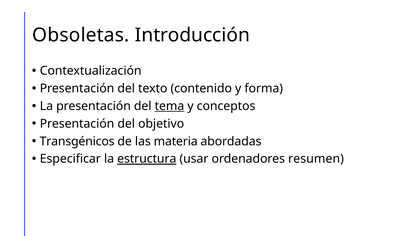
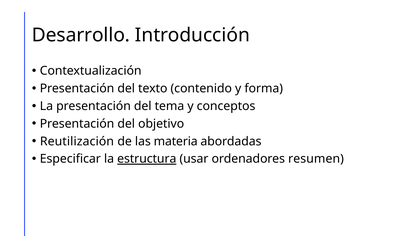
Obsoletas: Obsoletas -> Desarrollo (81, 35)
tema underline: present -> none (169, 106)
Transgénicos: Transgénicos -> Reutilización (77, 141)
